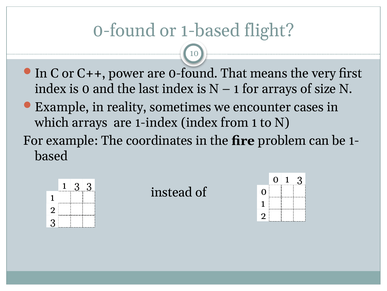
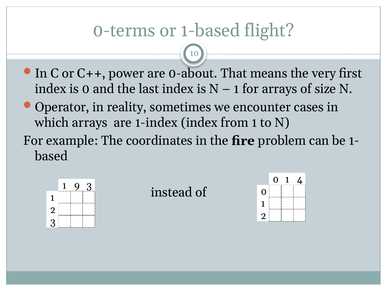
0-found: 0-found -> 0-terms (124, 30)
are 0-found: 0-found -> 0-about (193, 73)
Example: Example -> Operator (62, 107)
0 1 3: 3 -> 4 (300, 179)
3: 3 -> 9 (77, 185)
